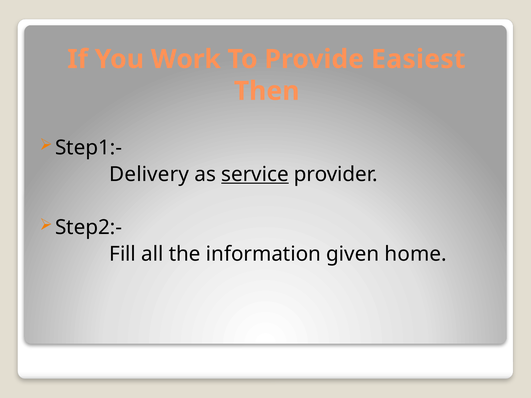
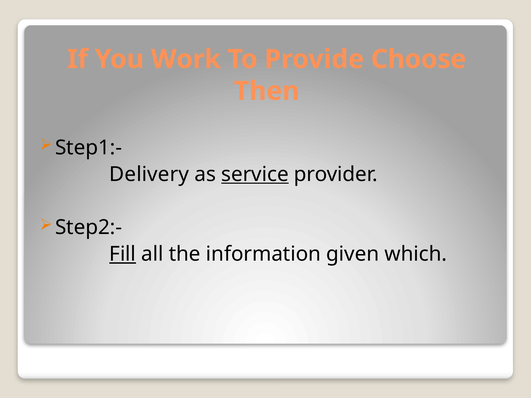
Easiest: Easiest -> Choose (419, 59)
Fill underline: none -> present (123, 254)
home: home -> which (416, 254)
